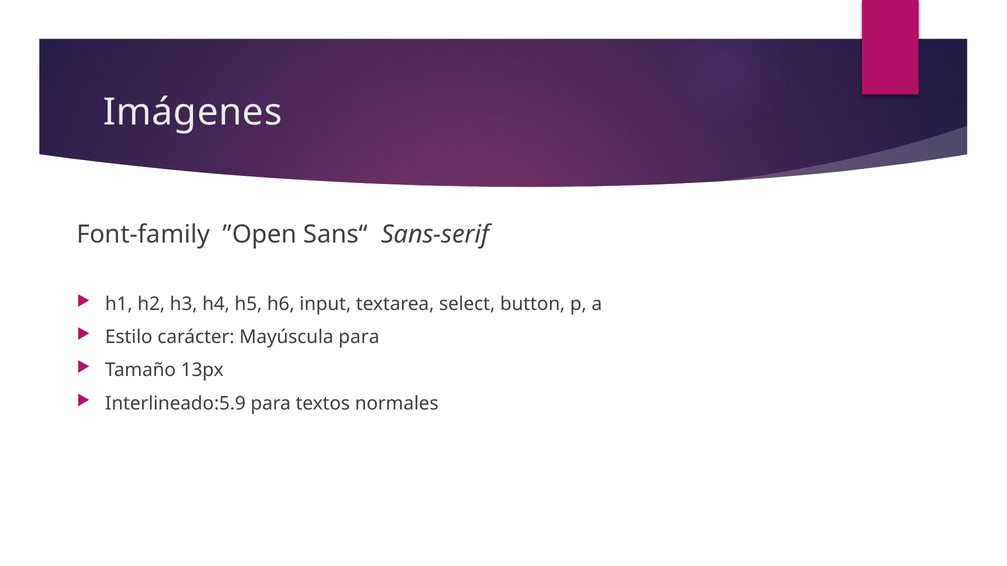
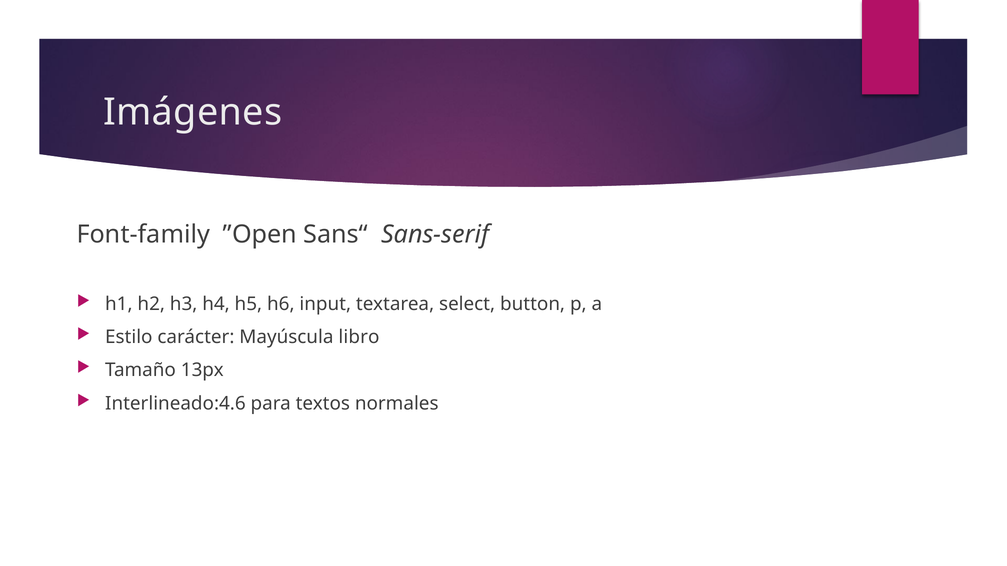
Mayúscula para: para -> libro (359, 337)
Interlineado:5.9: Interlineado:5.9 -> Interlineado:4.6 (175, 404)
